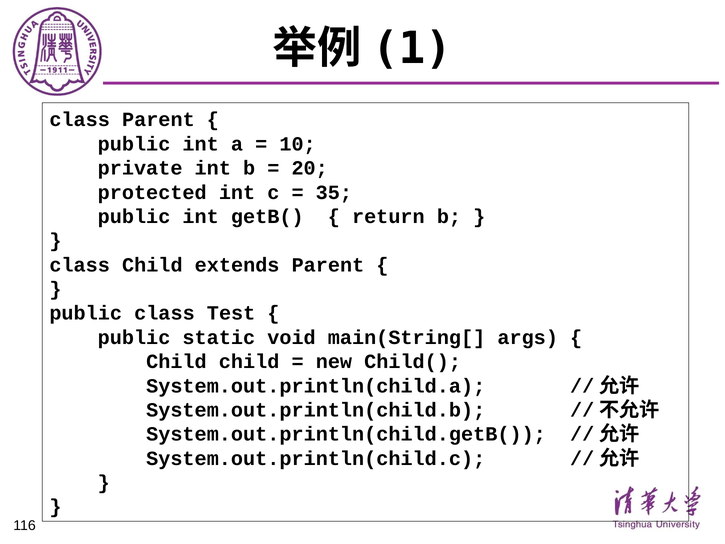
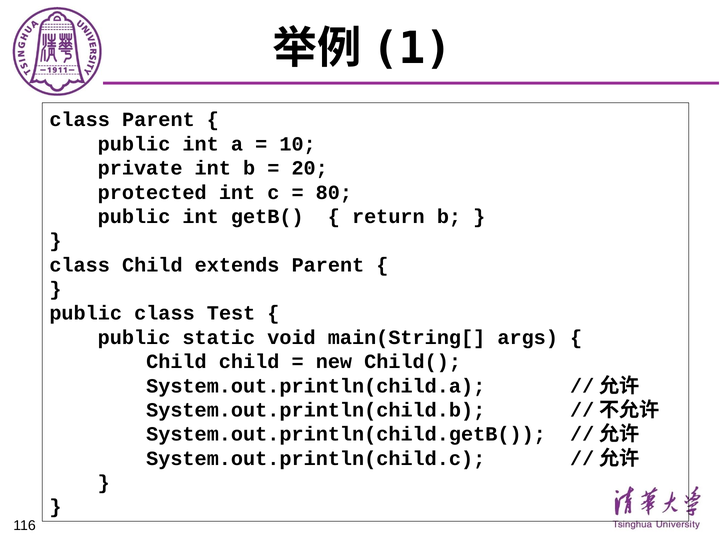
35: 35 -> 80 (334, 192)
